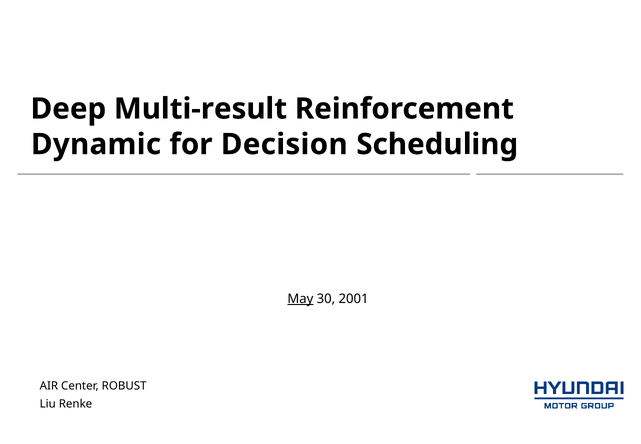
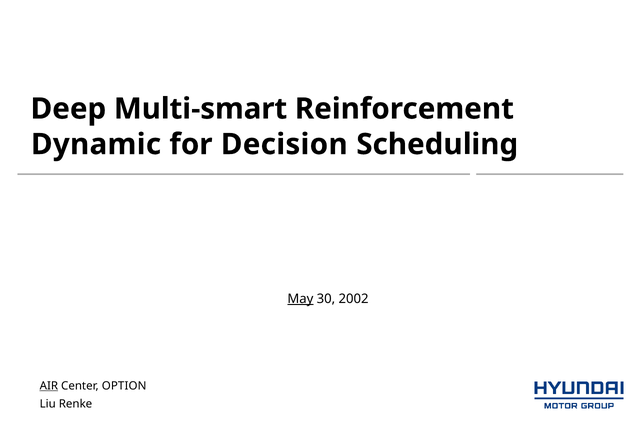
Multi-result: Multi-result -> Multi-smart (201, 109)
2001: 2001 -> 2002 (354, 299)
AIR underline: none -> present (49, 386)
ROBUST: ROBUST -> OPTION (124, 386)
